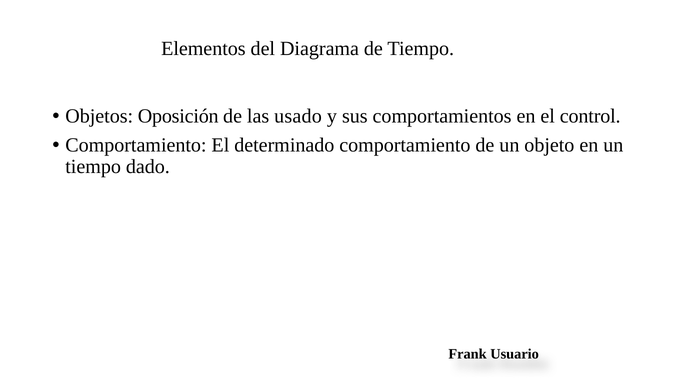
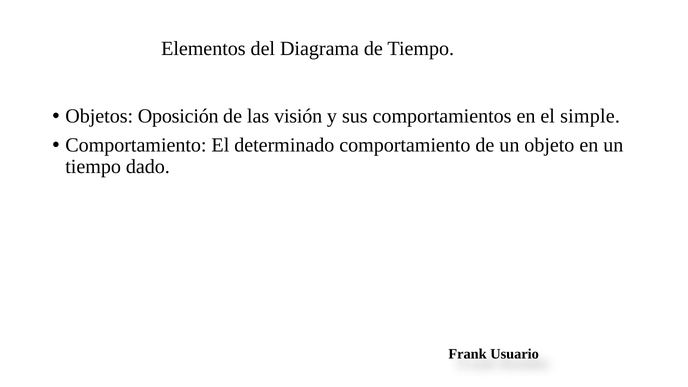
usado: usado -> visión (298, 116)
control: control -> simple (590, 116)
